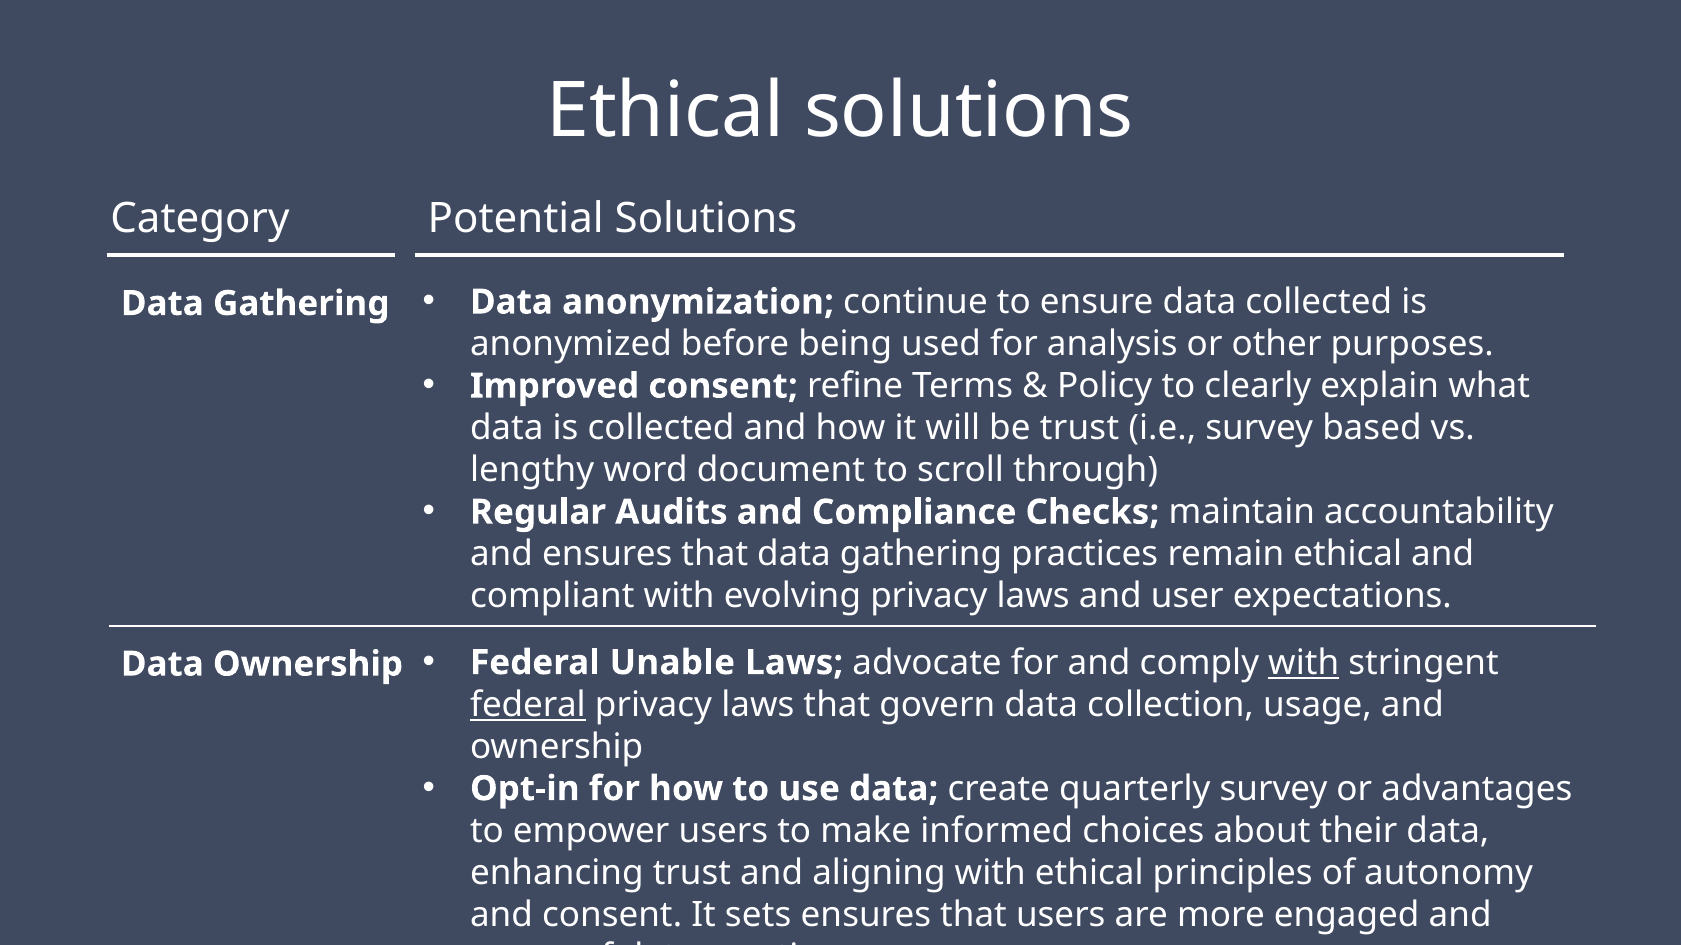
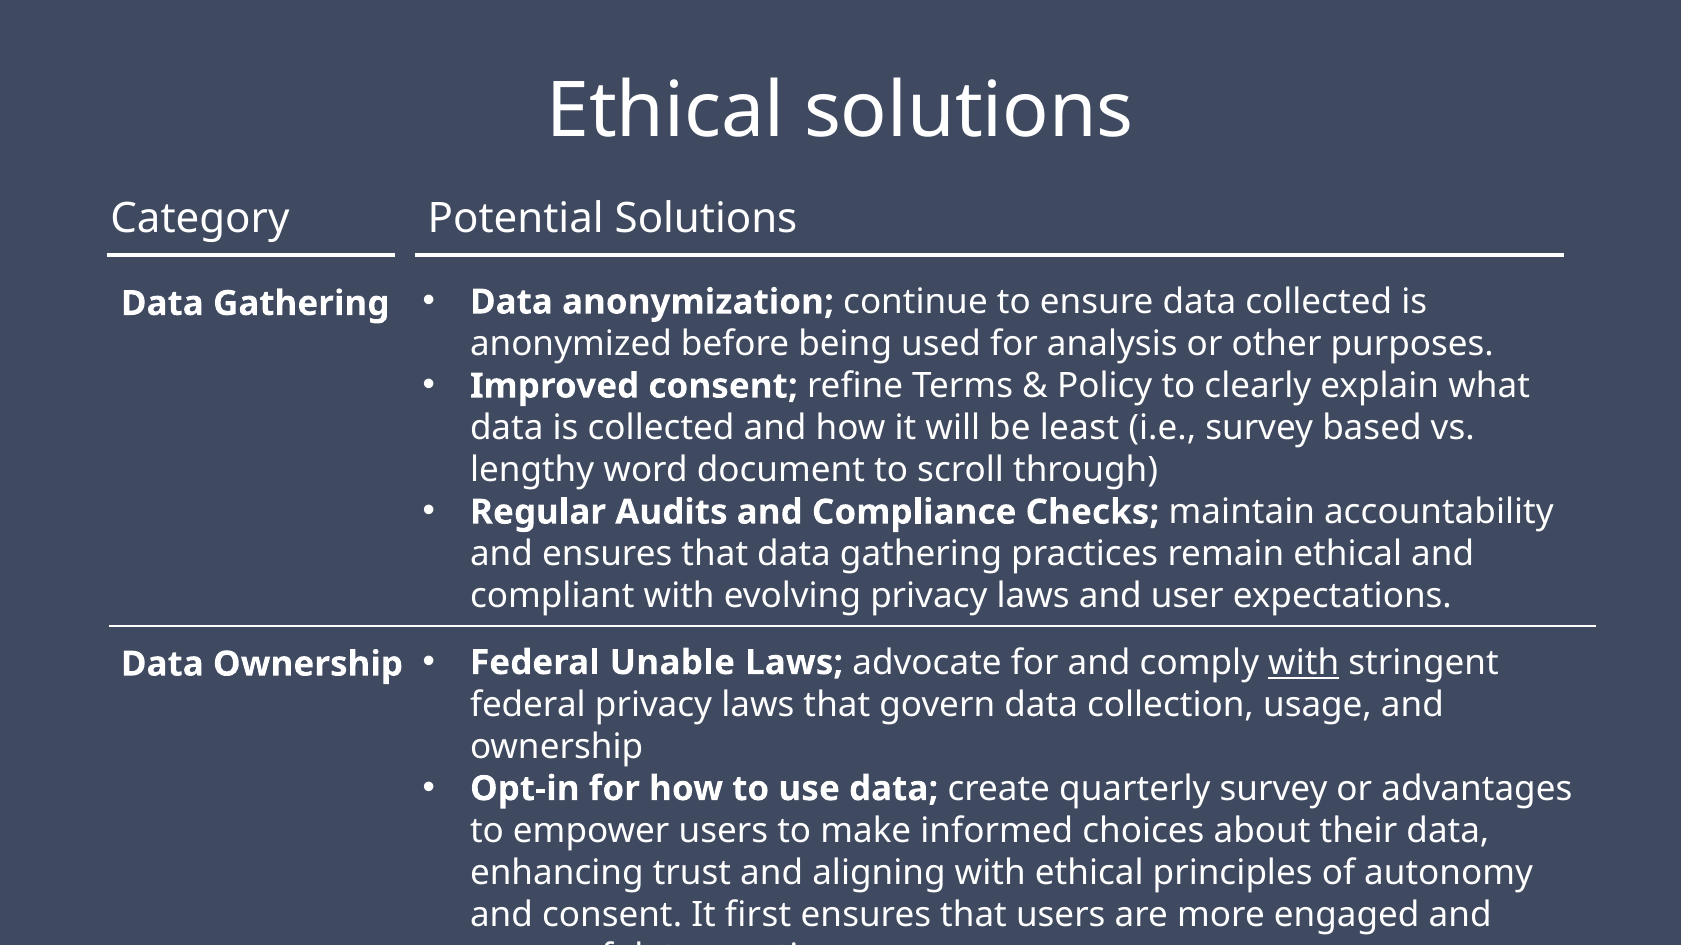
be trust: trust -> least (1080, 428)
federal underline: present -> none (528, 705)
sets: sets -> first (758, 915)
